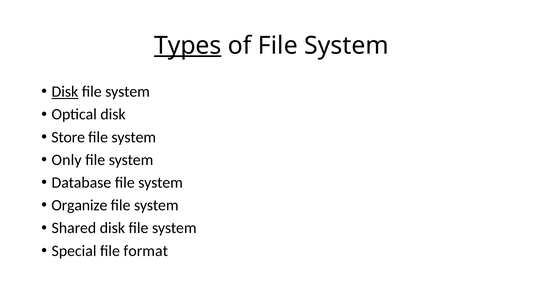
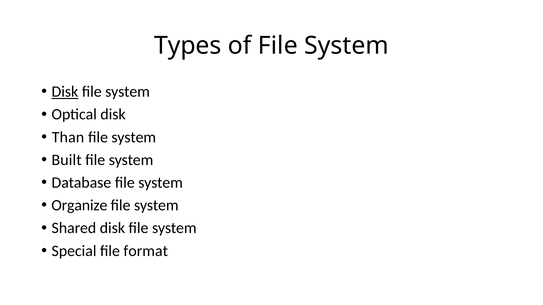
Types underline: present -> none (188, 46)
Store: Store -> Than (68, 137)
Only: Only -> Built (67, 160)
